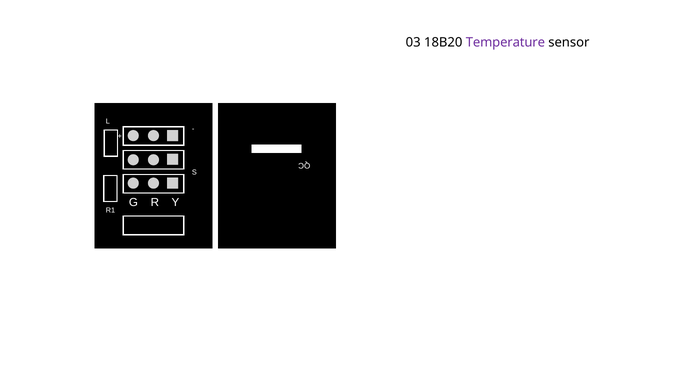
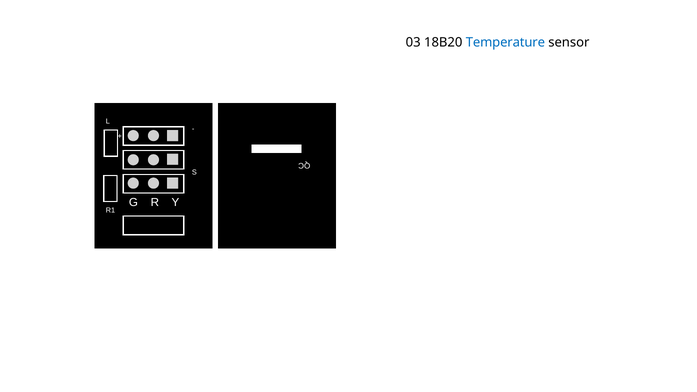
Temperature colour: purple -> blue (505, 43)
